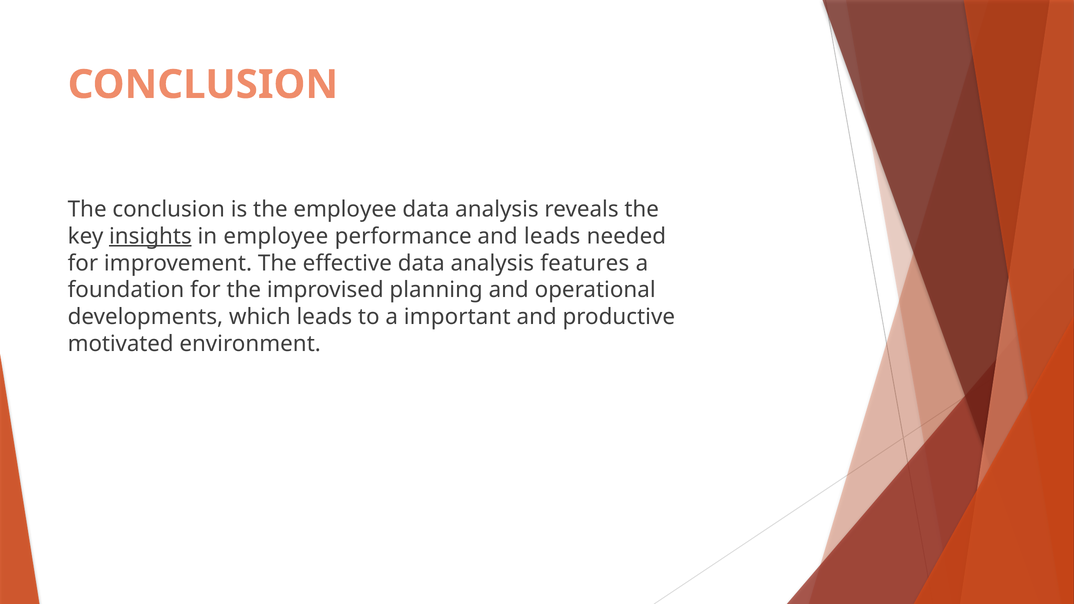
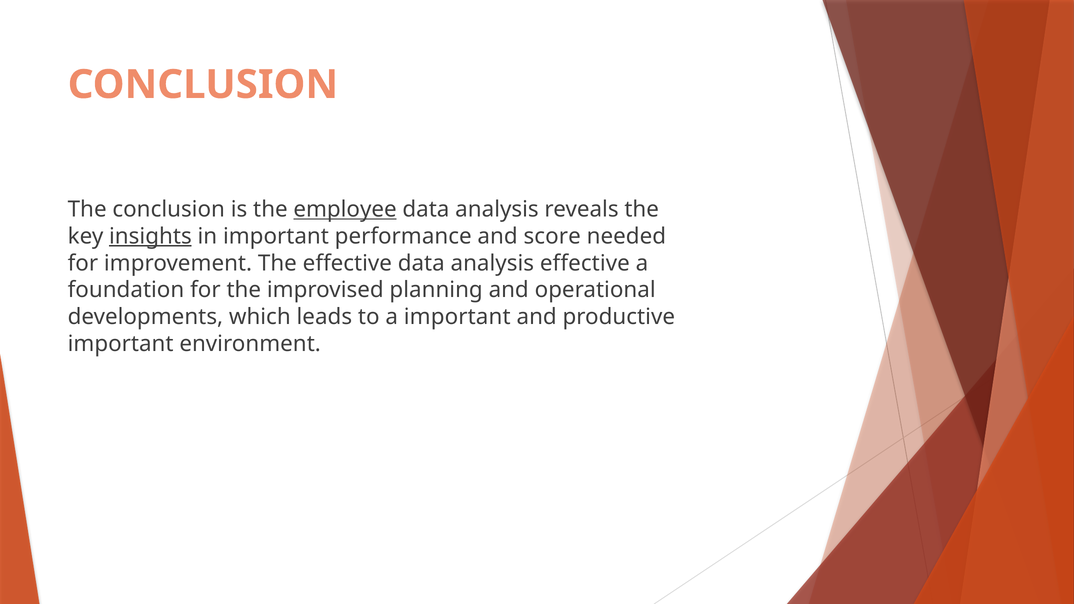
employee underline: none -> present (345, 209)
in employee: employee -> important (276, 236)
and leads: leads -> score (552, 236)
analysis features: features -> effective (585, 263)
motivated: motivated -> important (121, 344)
